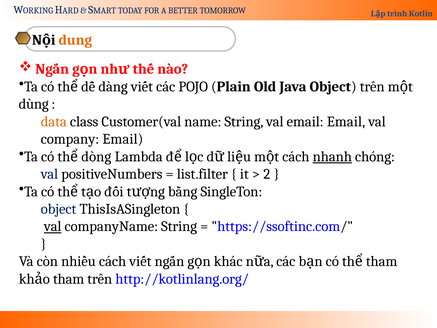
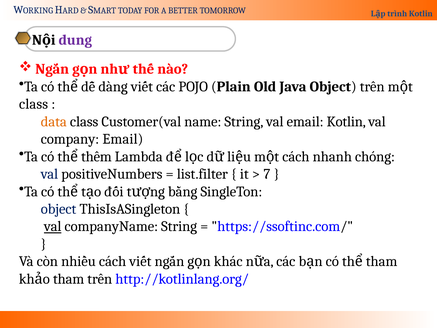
dung colour: orange -> purple (75, 40)
dùng: dùng -> class (34, 104)
email Email: Email -> Kotlin (346, 121)
dòng: dòng -> thêm (96, 156)
nhanh underline: present -> none (332, 156)
2: 2 -> 7 (267, 174)
